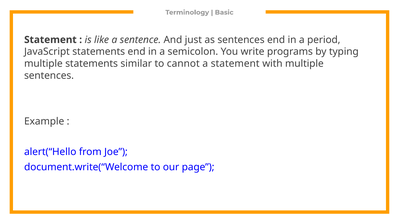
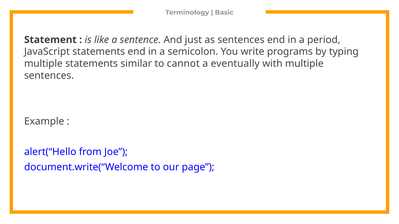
a statement: statement -> eventually (235, 64)
